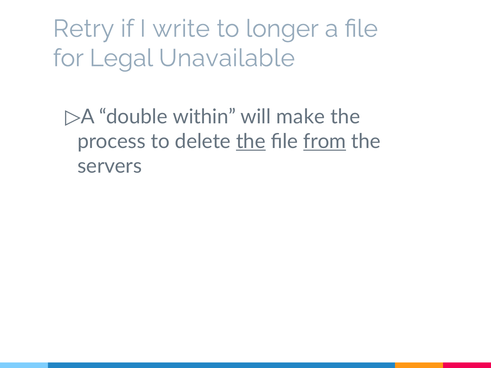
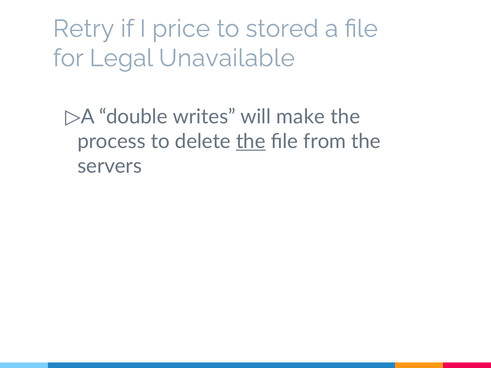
write: write -> price (181, 29)
longer: longer -> stored (282, 29)
within: within -> writes (204, 117)
from underline: present -> none (325, 141)
